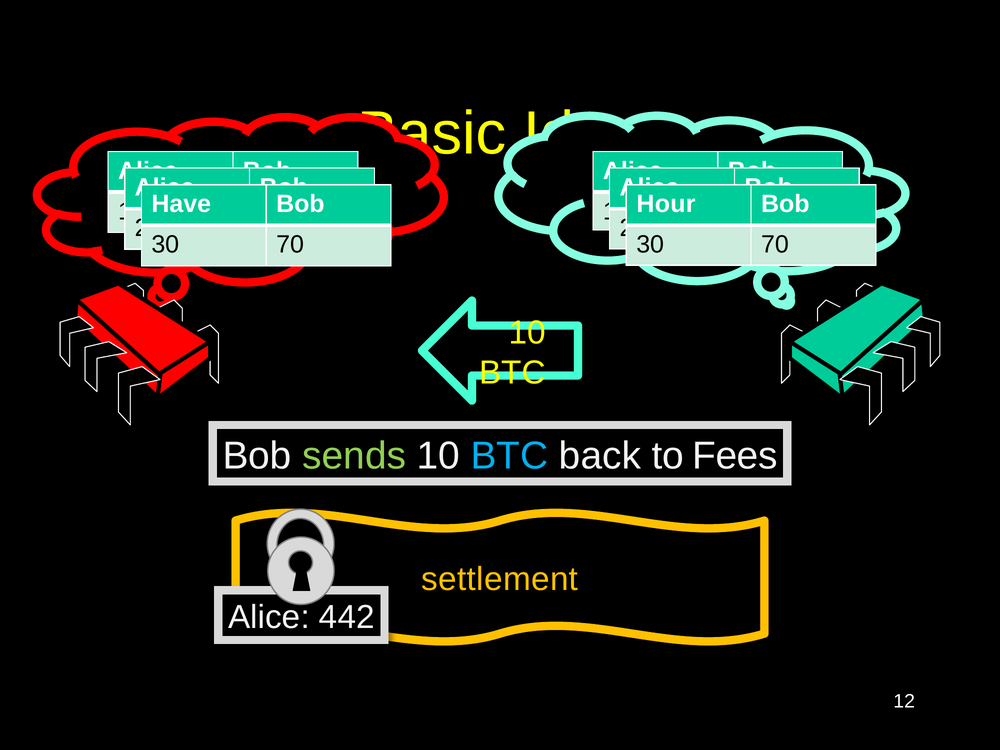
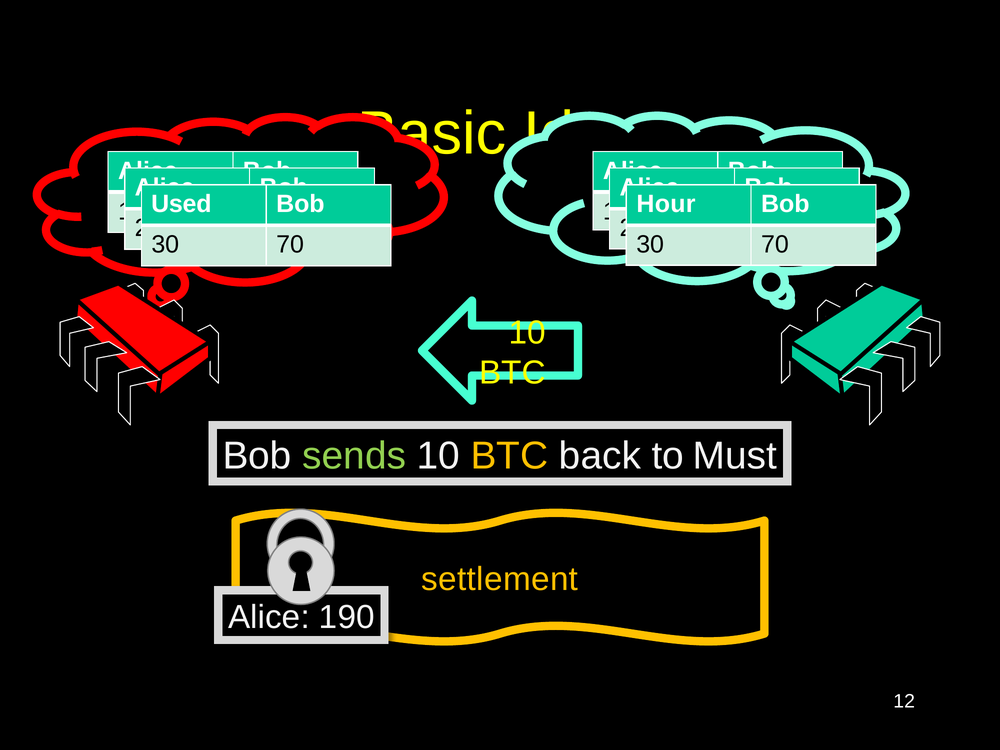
Have: Have -> Used (181, 204)
BTC colour: light blue -> yellow (509, 456)
Fees: Fees -> Must (735, 456)
442: 442 -> 190 (347, 617)
